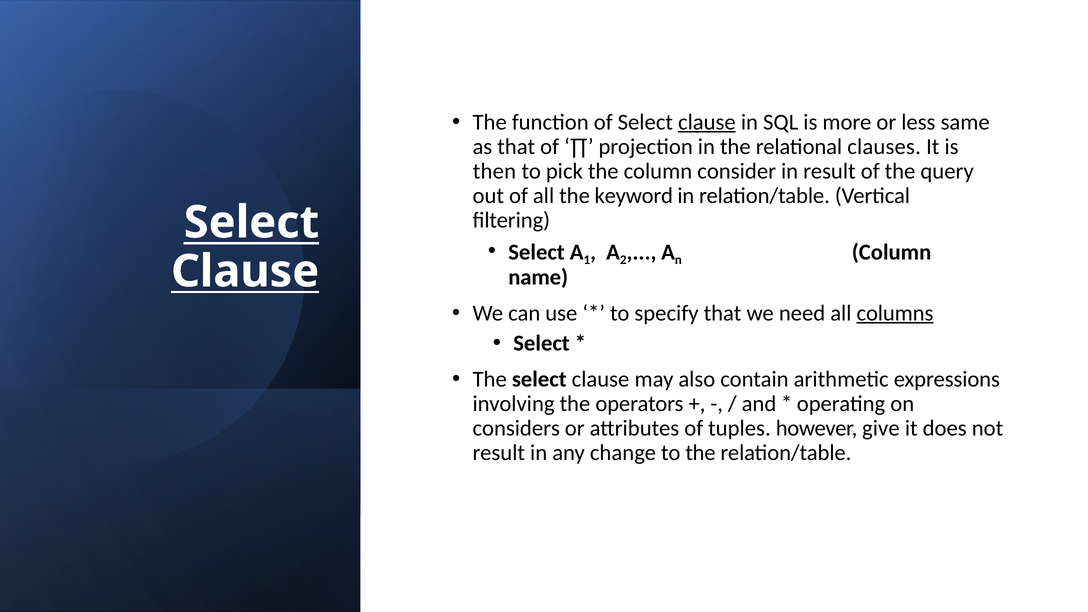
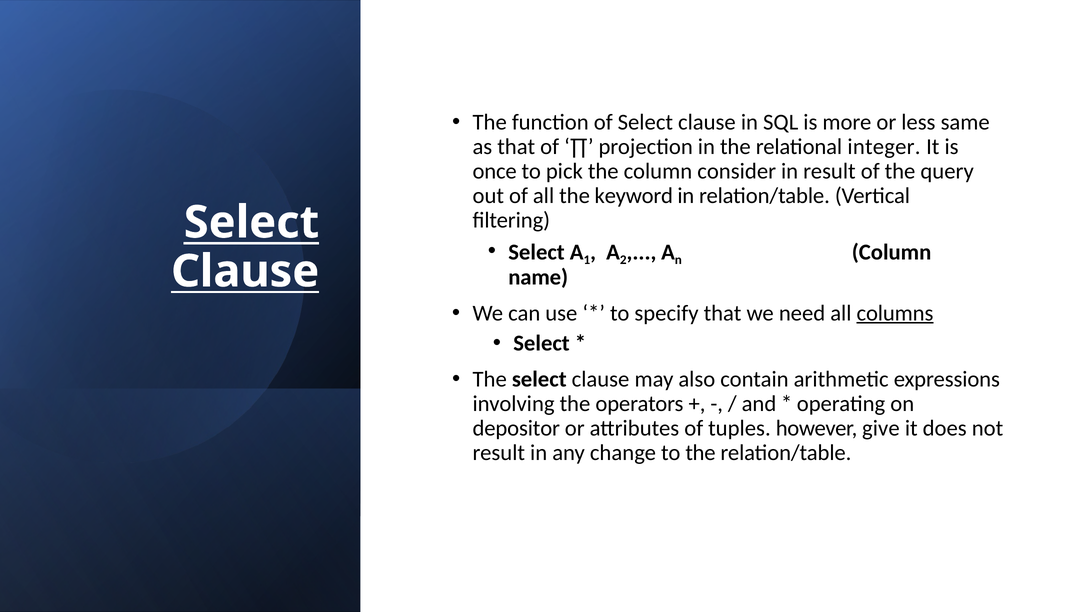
clause underline: present -> none (707, 122)
clauses: clauses -> integer (884, 147)
then: then -> once (495, 171)
considers: considers -> depositor (516, 428)
